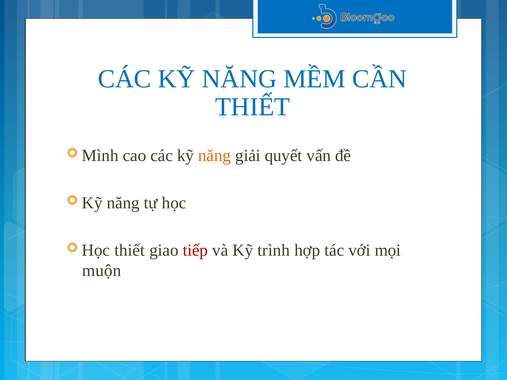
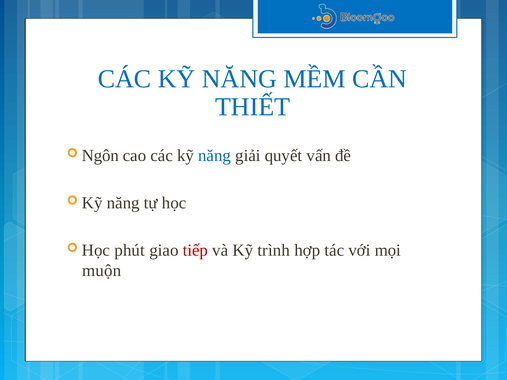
Mình: Mình -> Ngôn (100, 156)
năng colour: orange -> blue (215, 156)
Học thiết: thiết -> phút (130, 250)
